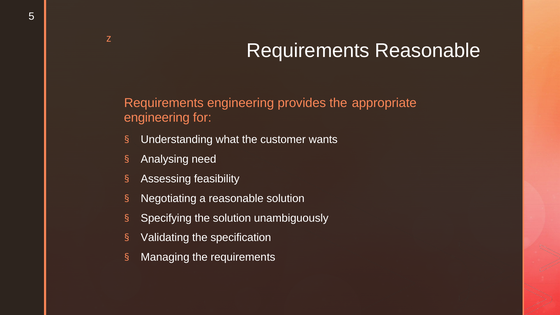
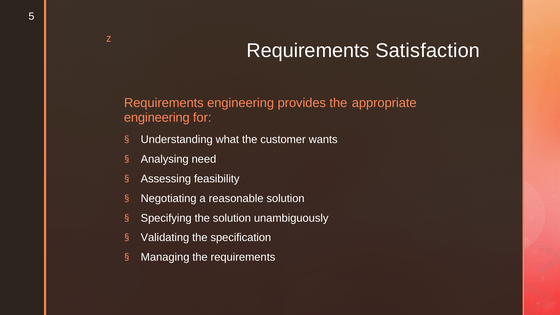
Requirements Reasonable: Reasonable -> Satisfaction (428, 51)
